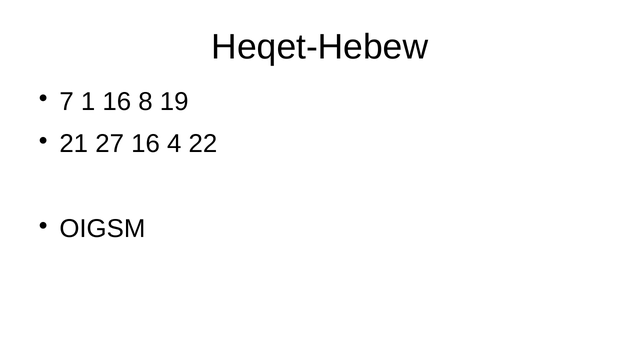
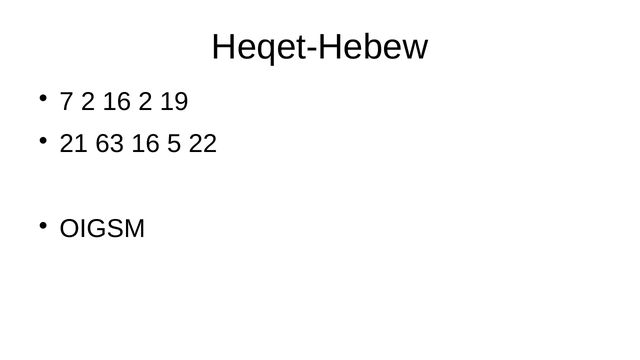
7 1: 1 -> 2 (88, 102)
16 8: 8 -> 2 (145, 102)
27: 27 -> 63 (110, 144)
4: 4 -> 5 (174, 144)
